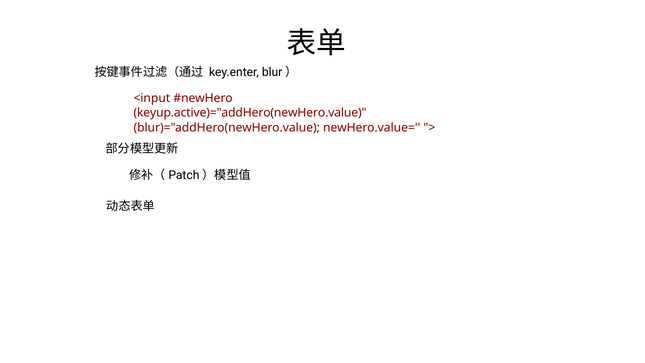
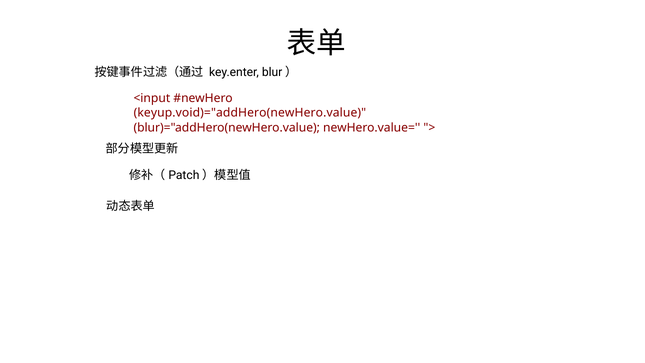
keyup.active)="addHero(newHero.value: keyup.active)="addHero(newHero.value -> keyup.void)="addHero(newHero.value (250, 113)
